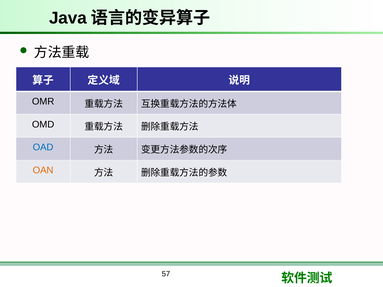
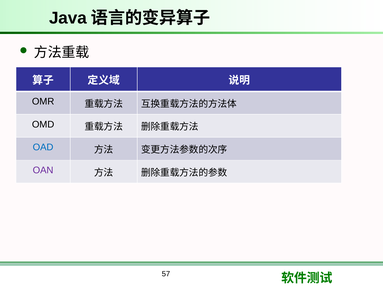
OAN colour: orange -> purple (43, 170)
